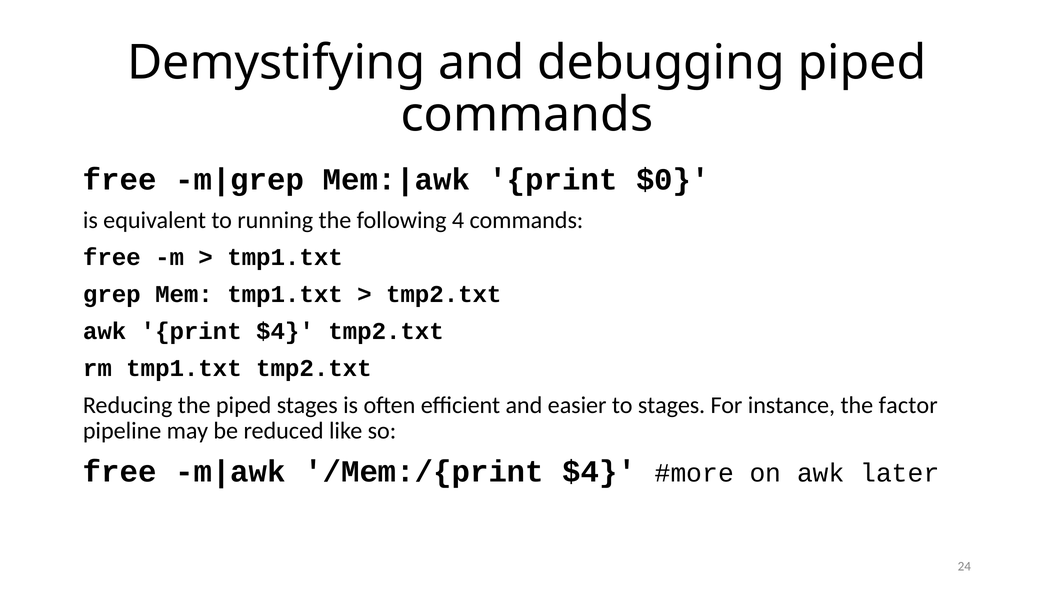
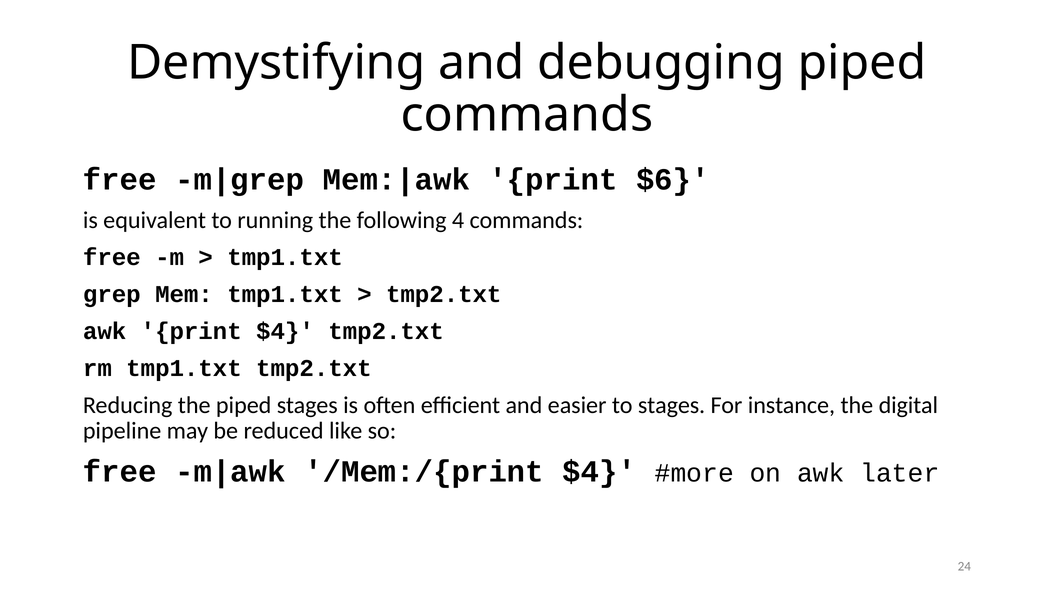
$0: $0 -> $6 (673, 179)
factor: factor -> digital (908, 405)
